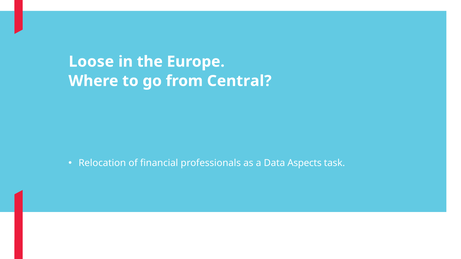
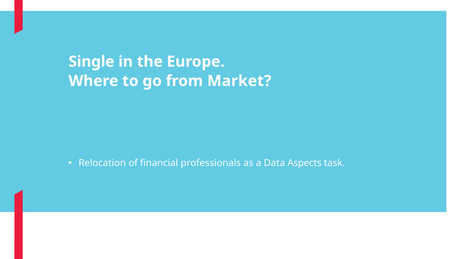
Loose: Loose -> Single (91, 62)
Central: Central -> Market (239, 81)
